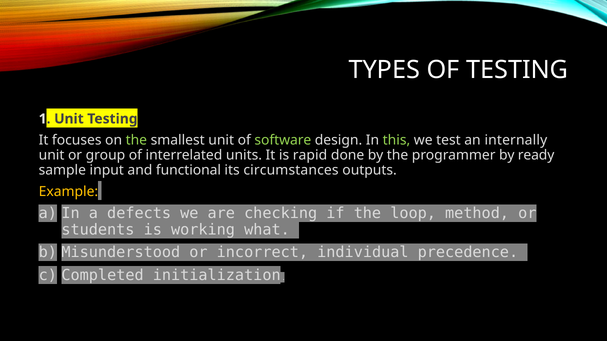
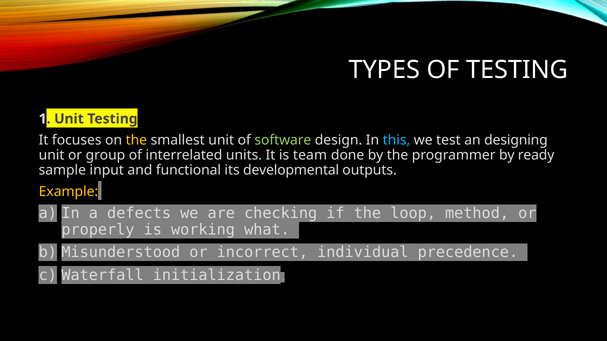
the colour: light green -> yellow (136, 140)
this colour: light green -> light blue (396, 140)
internally: internally -> designing (516, 140)
rapid: rapid -> team (310, 155)
circumstances: circumstances -> developmental (291, 170)
students: students -> properly (98, 230)
Completed: Completed -> Waterfall (103, 276)
